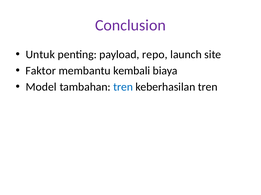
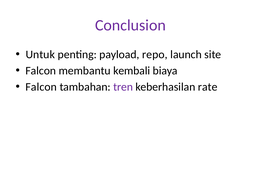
Faktor: Faktor -> Falcon (41, 71)
Model: Model -> Falcon (41, 87)
tren colour: blue -> purple (123, 87)
keberhasilan tren: tren -> rate (208, 87)
